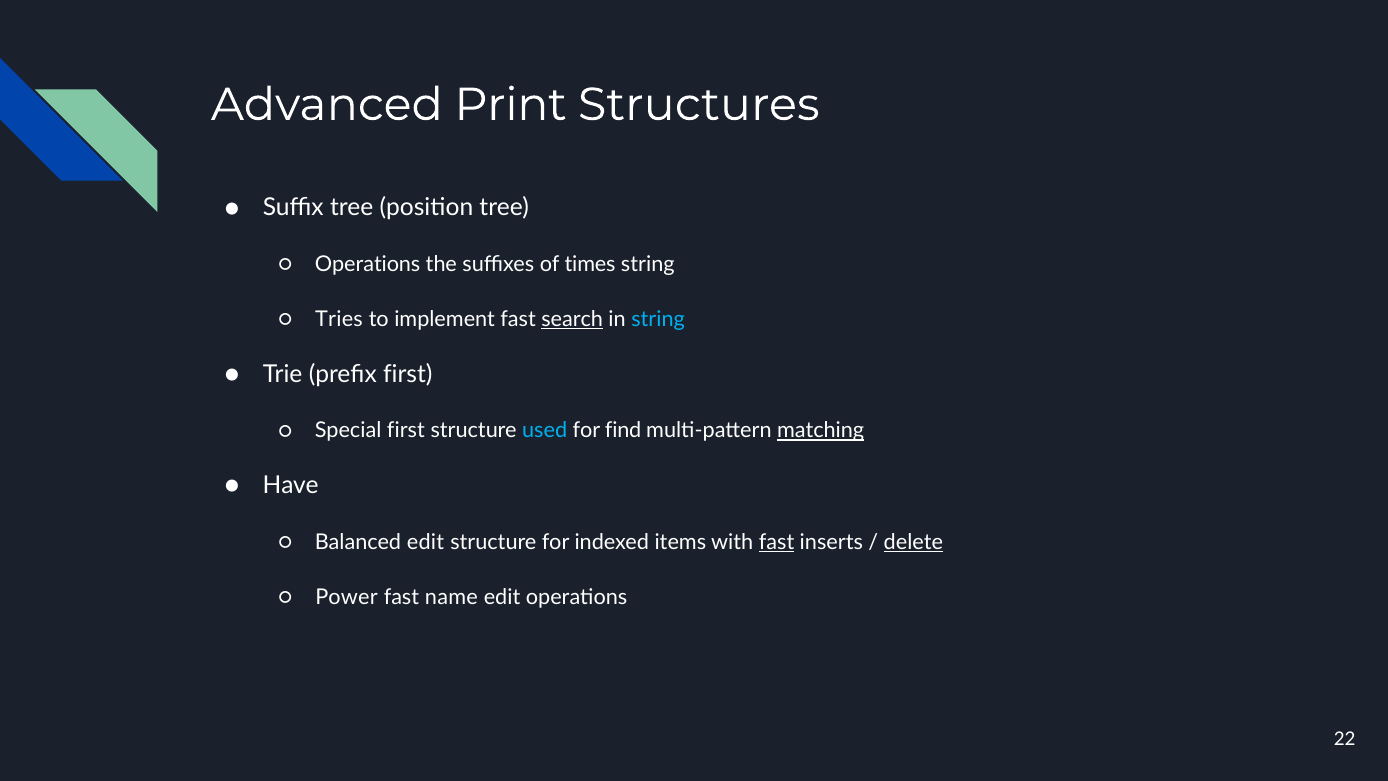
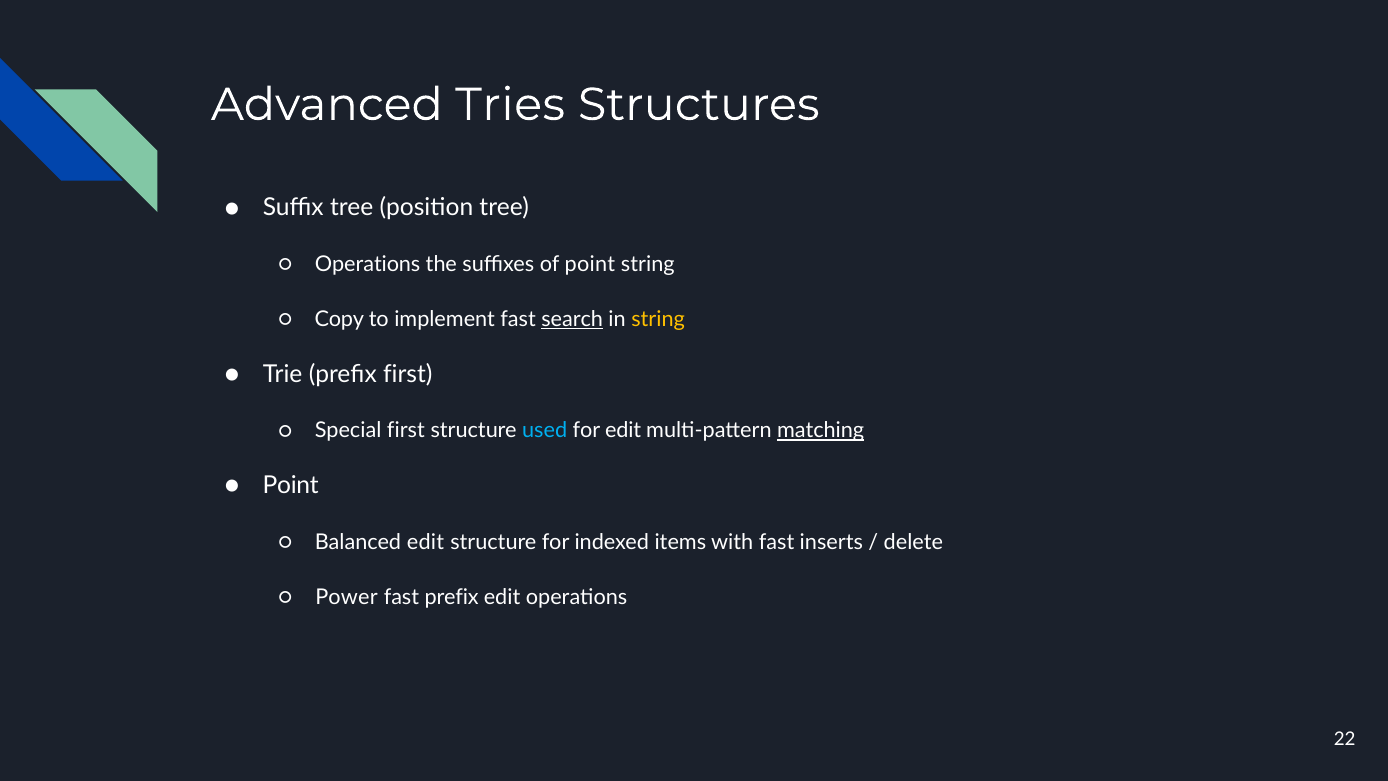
Print: Print -> Tries (510, 105)
of times: times -> point (590, 264)
Tries: Tries -> Copy (339, 319)
string colour: light blue -> yellow (658, 319)
for find: find -> edit (623, 431)
Have: Have -> Point (291, 485)
fast underline: present -> none (777, 542)
delete underline: present -> none (913, 542)
fast name: name -> prefix (452, 597)
